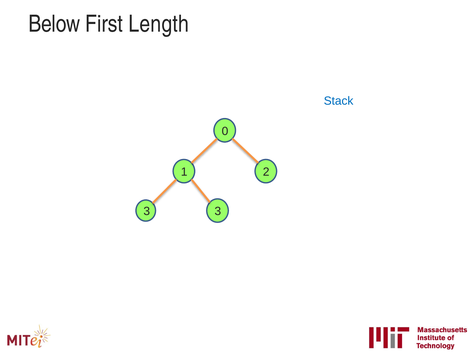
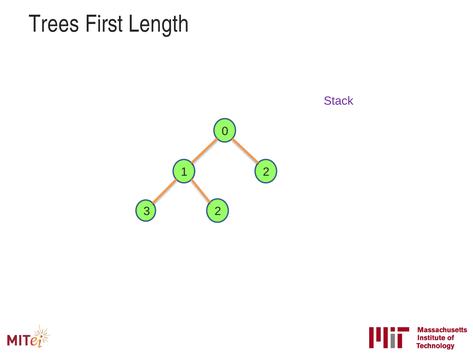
Below: Below -> Trees (54, 24)
Stack colour: blue -> purple (339, 101)
3 3: 3 -> 2 (218, 211)
